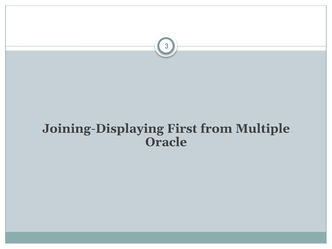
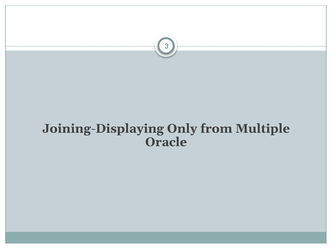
First: First -> Only (182, 129)
